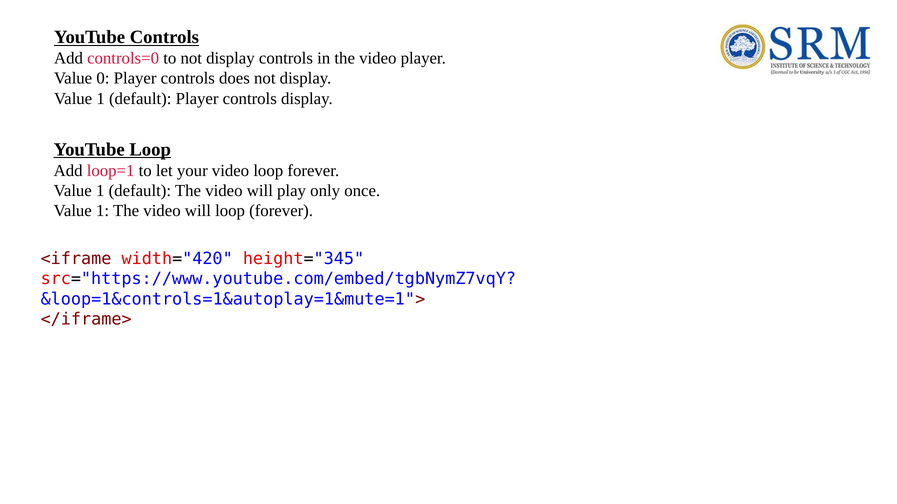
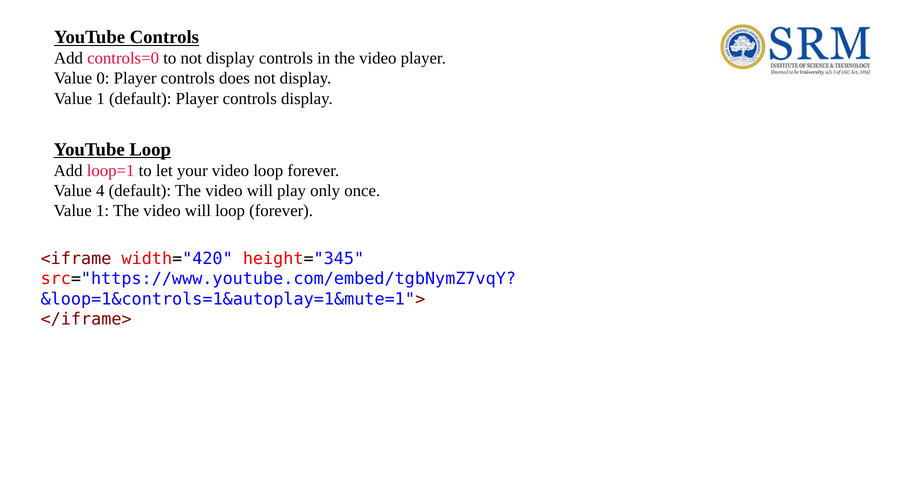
1: 1 -> 4 (100, 191)
